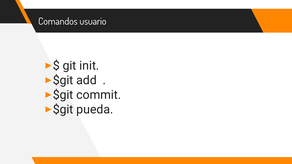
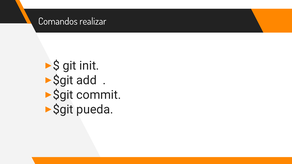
usuario: usuario -> realizar (93, 21)
